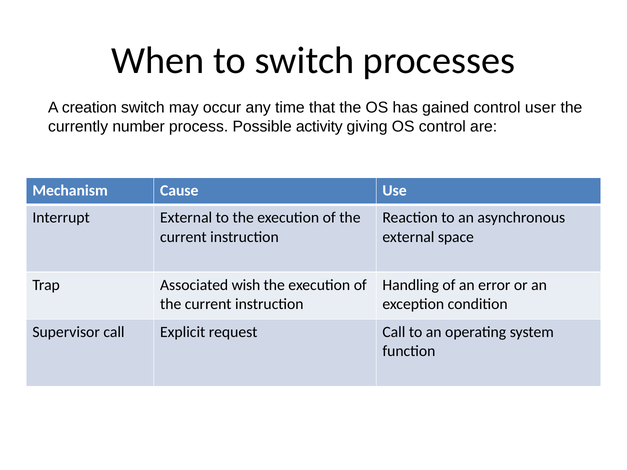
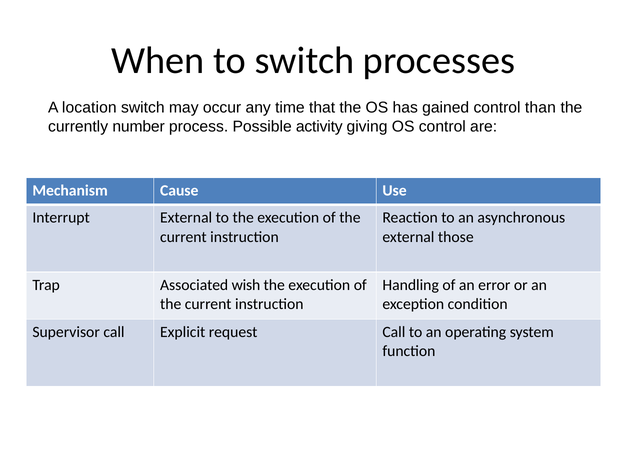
creation: creation -> location (89, 108)
user: user -> than (540, 108)
space: space -> those (456, 237)
